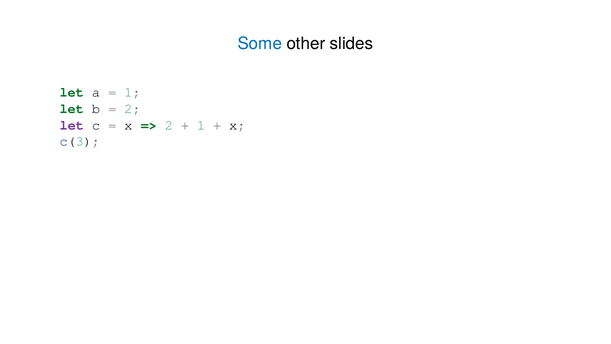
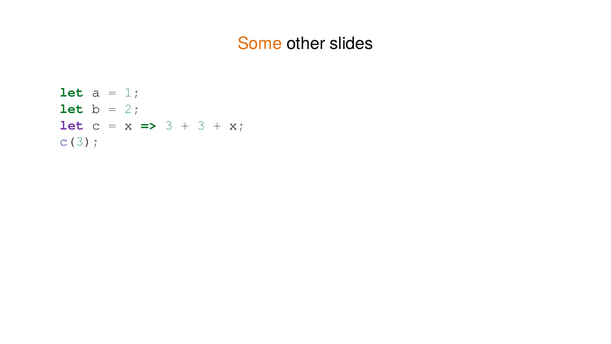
Some colour: blue -> orange (260, 44)
2: 2 -> 3 (169, 125)
1: 1 -> 3 (201, 125)
